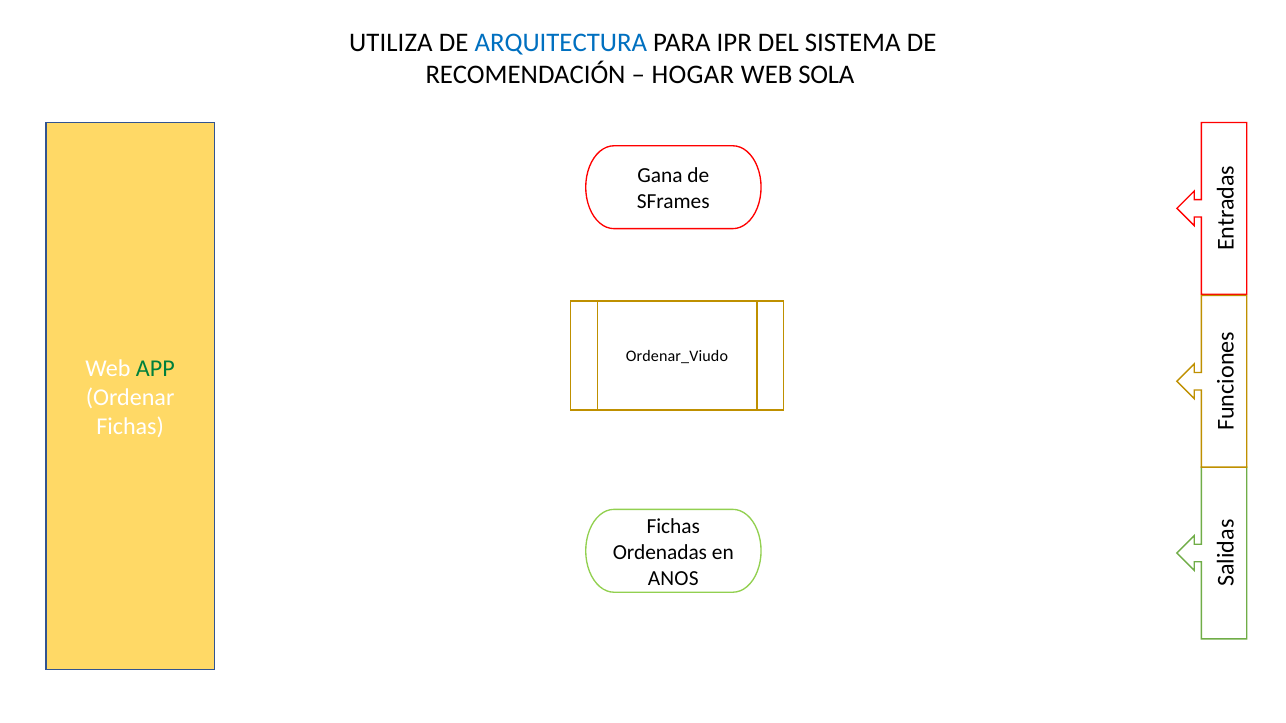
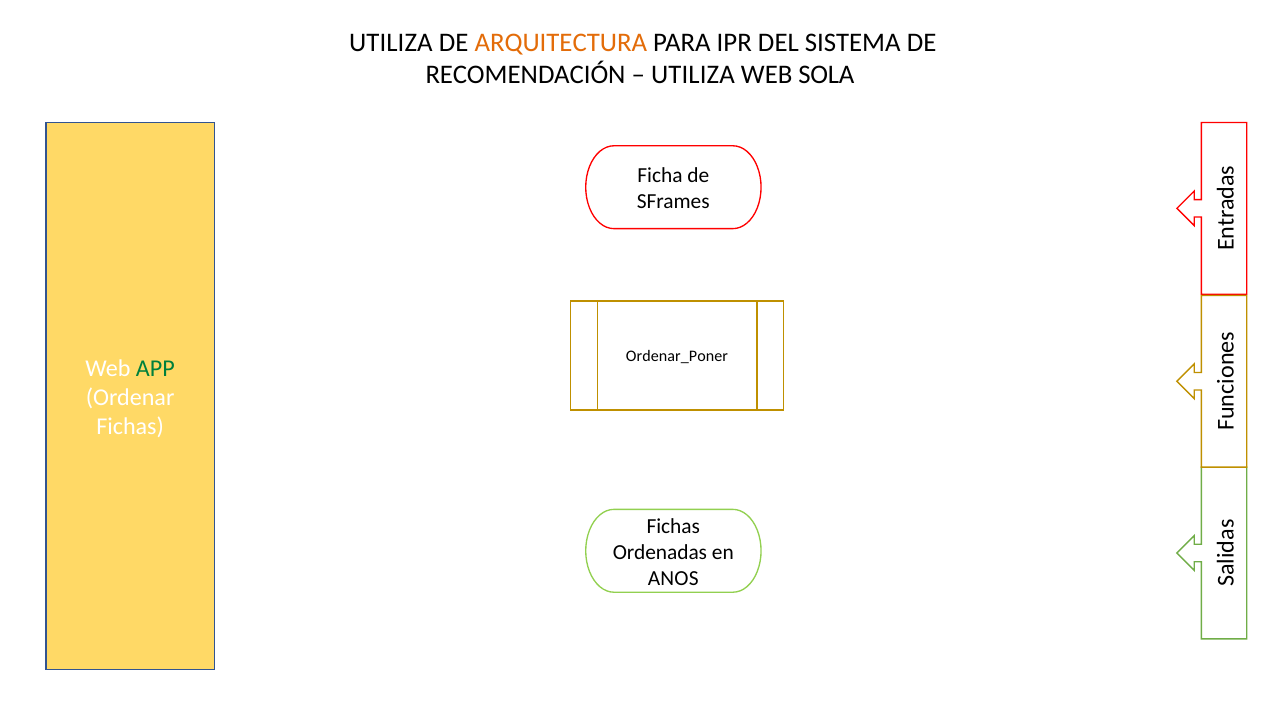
ARQUITECTURA colour: blue -> orange (561, 43)
HOGAR: HOGAR -> UTILIZA (693, 75)
Gana: Gana -> Ficha (660, 176)
Ordenar_Viudo: Ordenar_Viudo -> Ordenar_Poner (677, 357)
